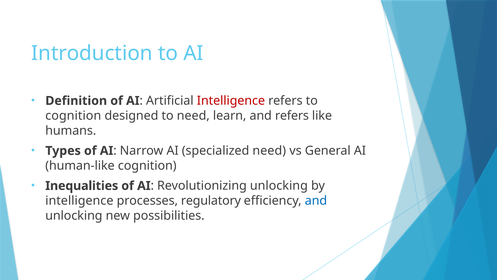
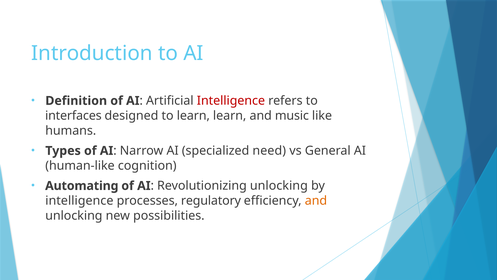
cognition: cognition -> interfaces (73, 116)
to need: need -> learn (193, 116)
and refers: refers -> music (292, 116)
Inequalities: Inequalities -> Automating (82, 186)
and colour: blue -> orange (316, 200)
